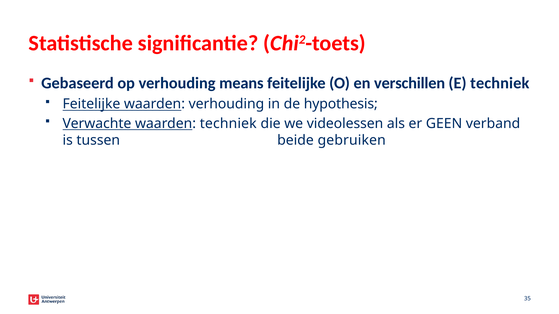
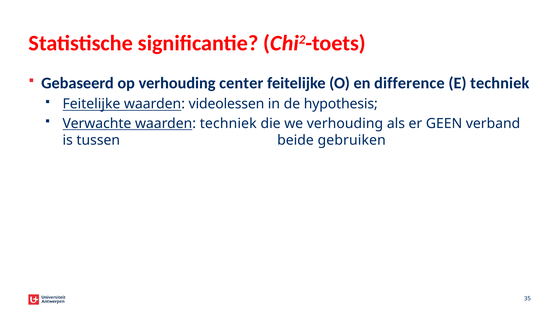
means: means -> center (241, 83)
verschillen: verschillen -> difference (409, 83)
waarden verhouding: verhouding -> videolessen (226, 104)
we videolessen: videolessen -> verhouding (345, 124)
